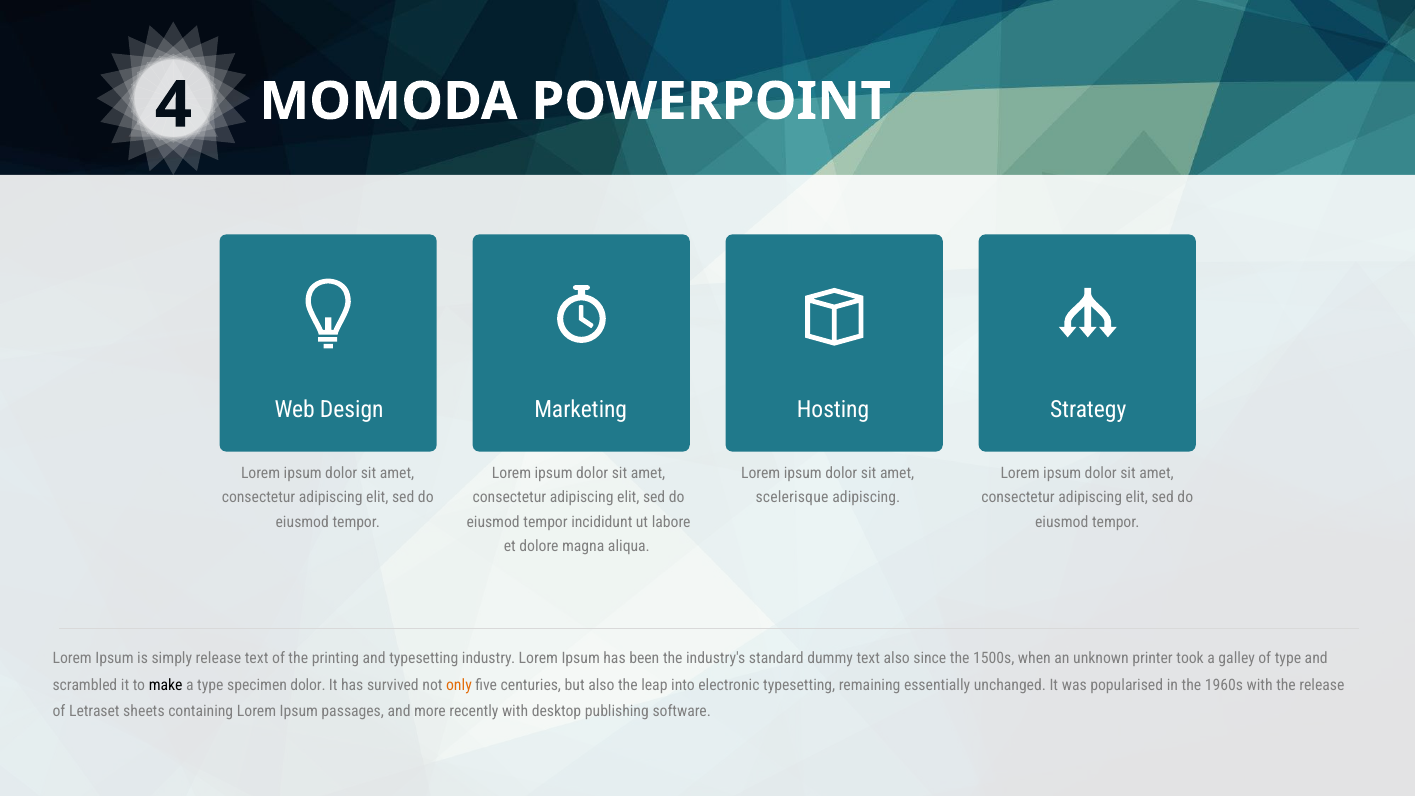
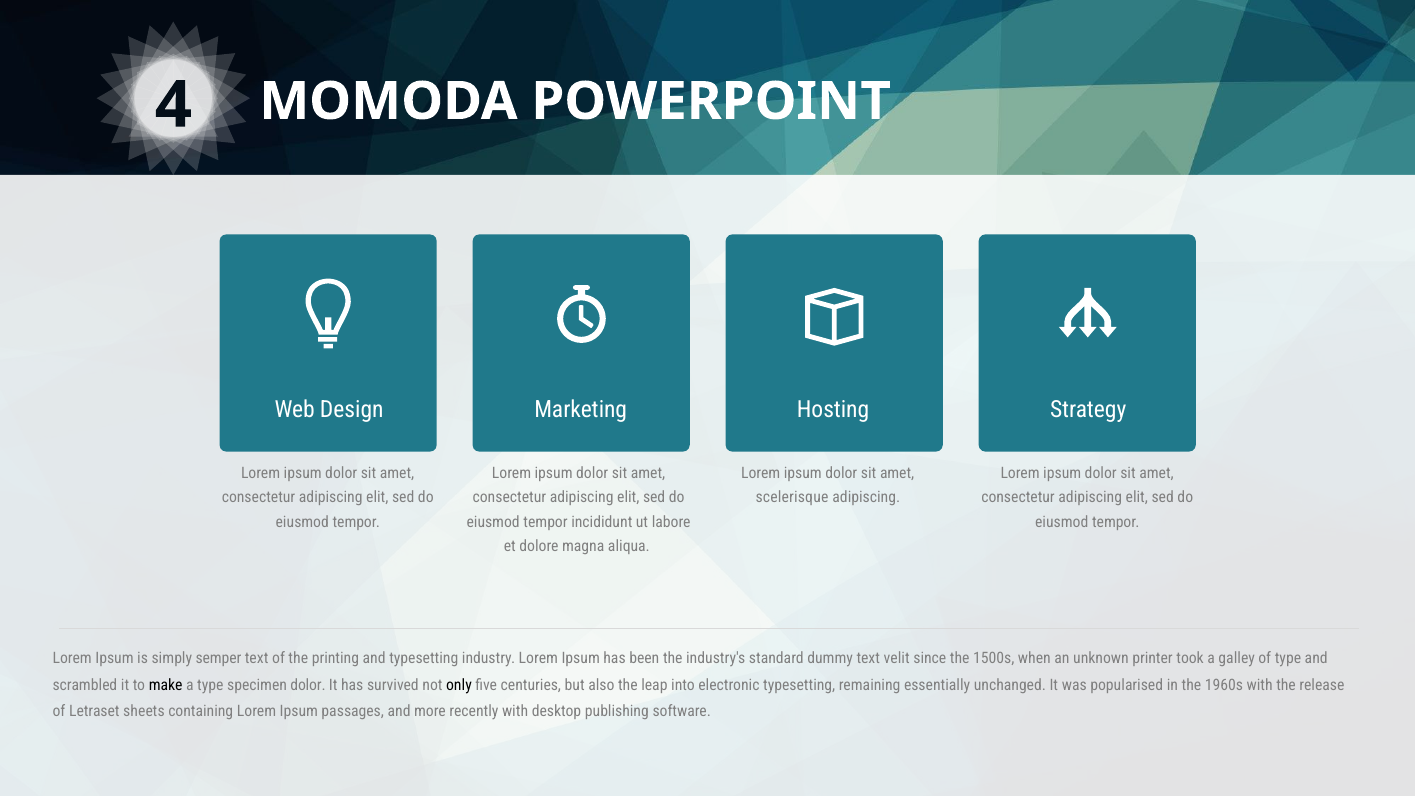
simply release: release -> semper (219, 659)
text also: also -> velit (897, 659)
only colour: orange -> black (459, 685)
